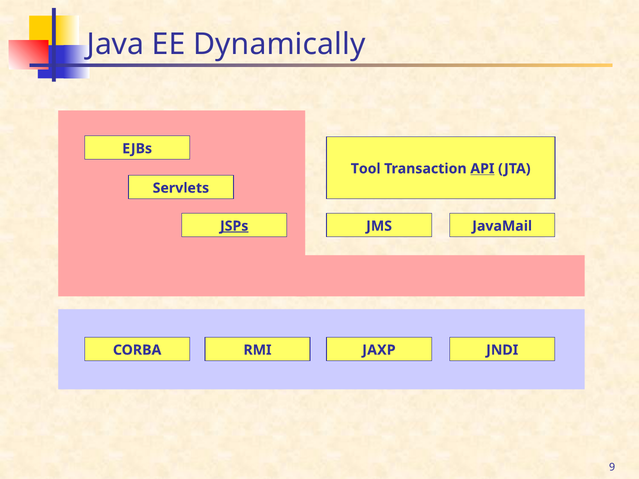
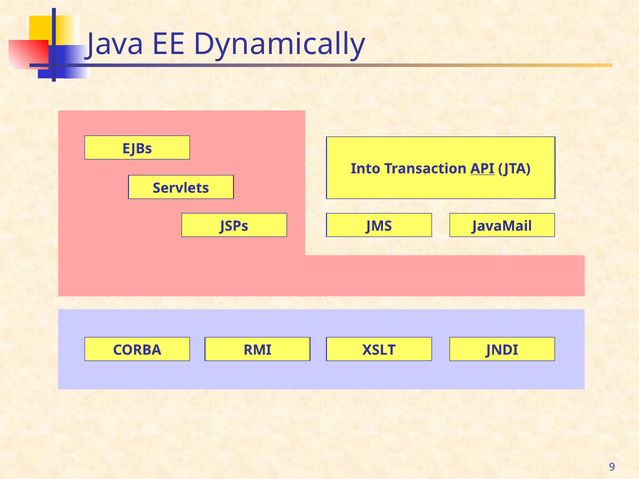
Tool: Tool -> Into (366, 169)
JSPs underline: present -> none (234, 226)
JAXP: JAXP -> XSLT (379, 350)
